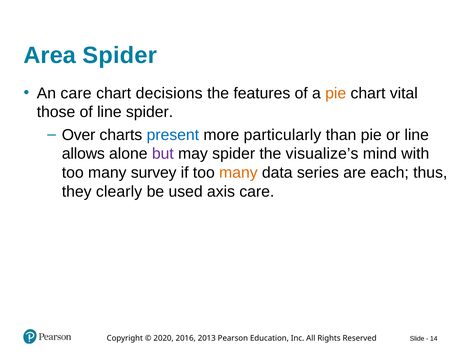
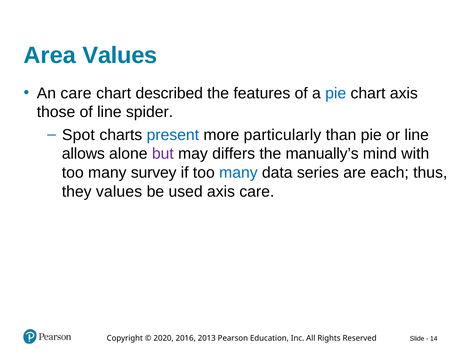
Area Spider: Spider -> Values (120, 55)
decisions: decisions -> described (169, 93)
pie colour: orange -> blue (336, 93)
chart vital: vital -> axis (404, 93)
Over: Over -> Spot (78, 135)
may spider: spider -> differs (234, 154)
visualize’s: visualize’s -> manually’s (322, 154)
many colour: orange -> blue (238, 173)
they clearly: clearly -> values (119, 191)
